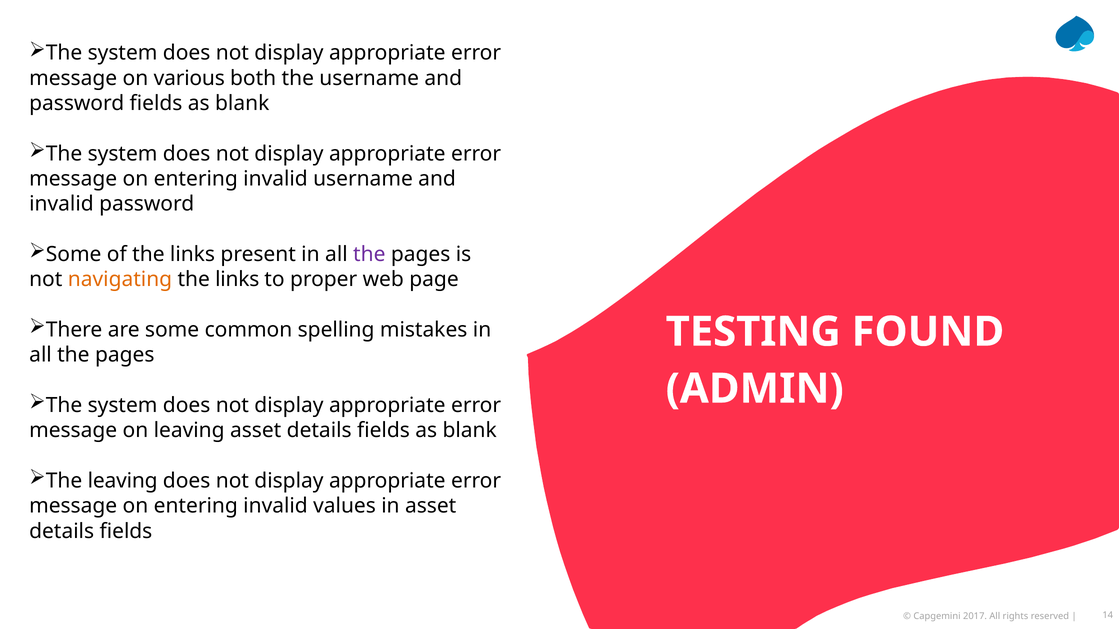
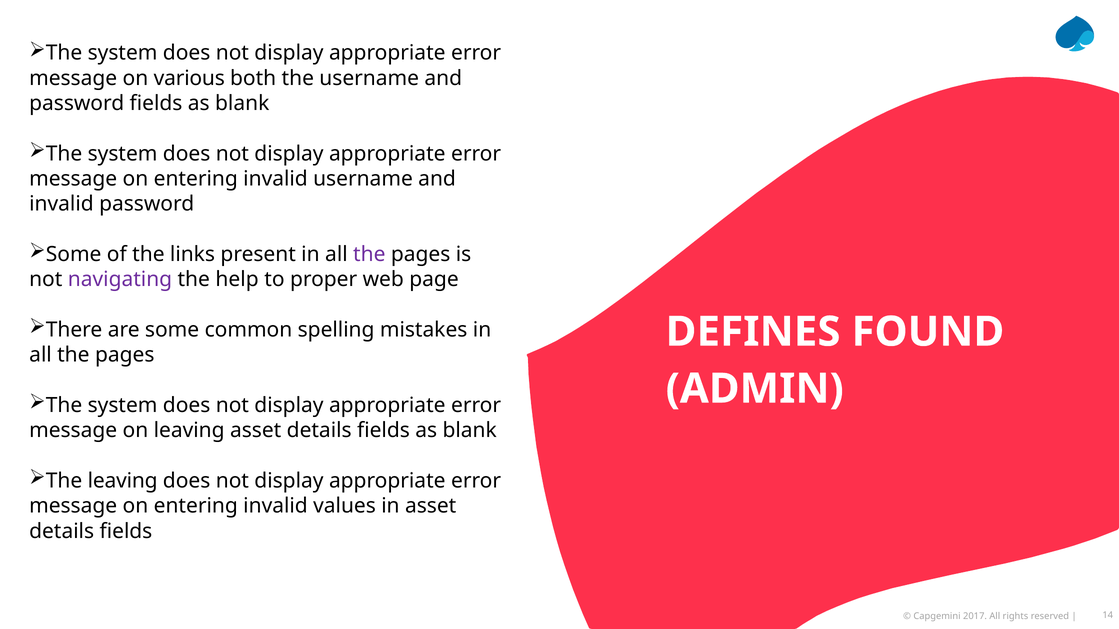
navigating colour: orange -> purple (120, 280)
links: links -> help (237, 280)
TESTING: TESTING -> DEFINES (753, 332)
